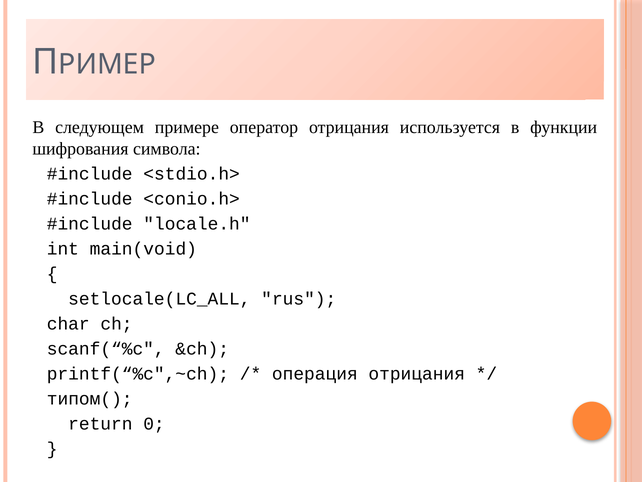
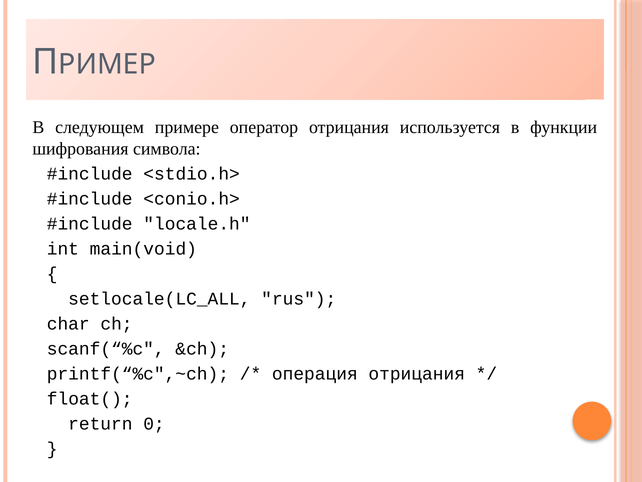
типом(: типом( -> float( (90, 399)
